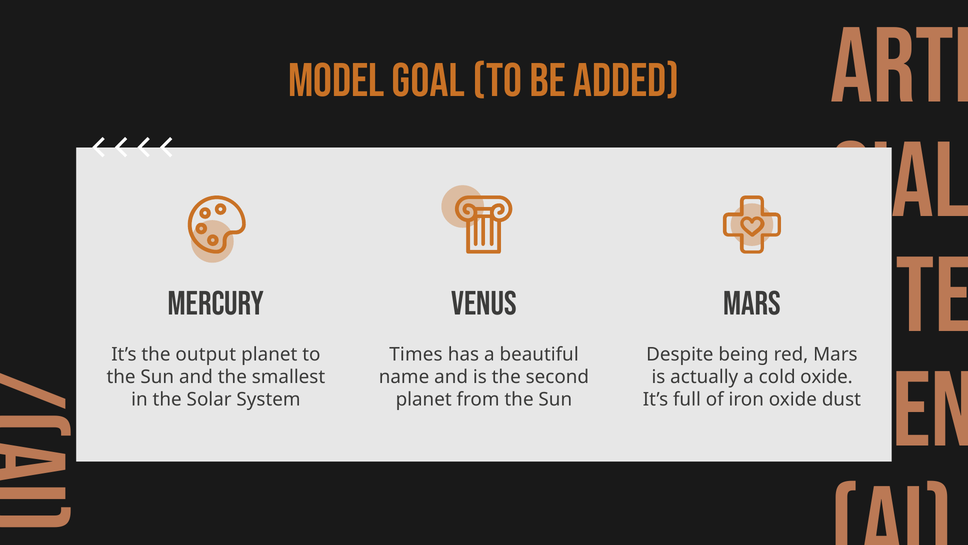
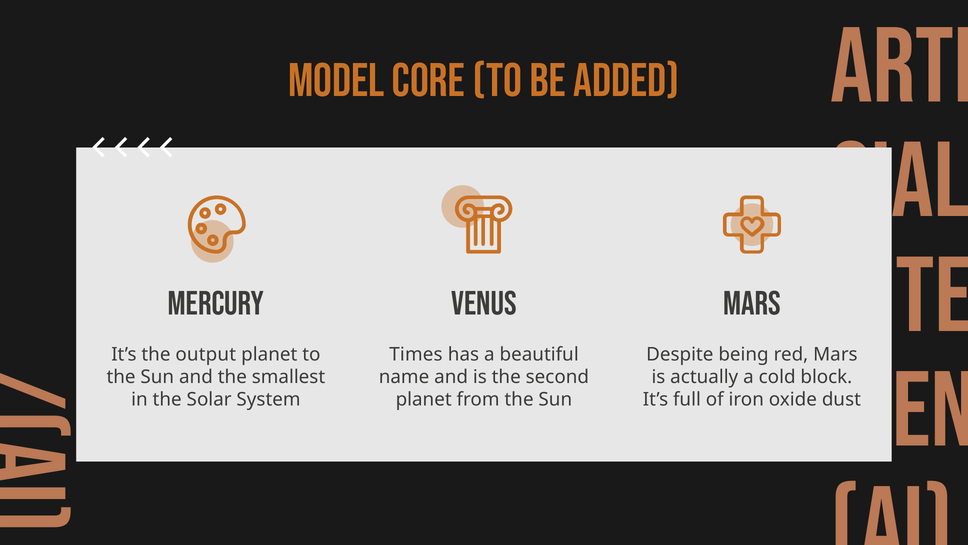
Goal: Goal -> Core (429, 81)
cold oxide: oxide -> block (826, 377)
